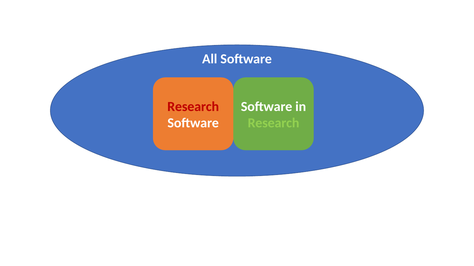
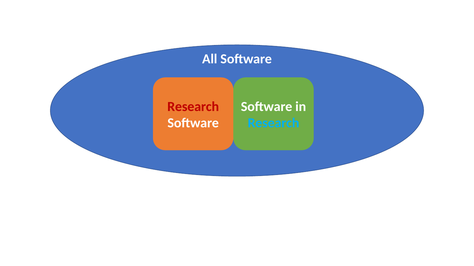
Research colour: light green -> light blue (274, 123)
